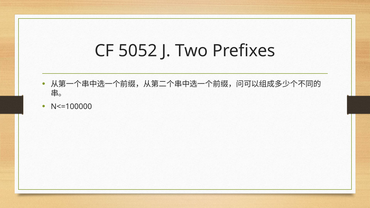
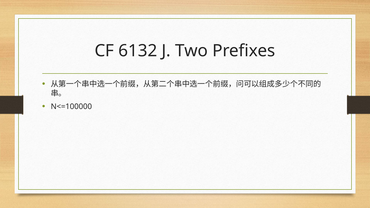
5052: 5052 -> 6132 (138, 51)
